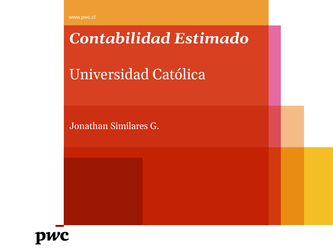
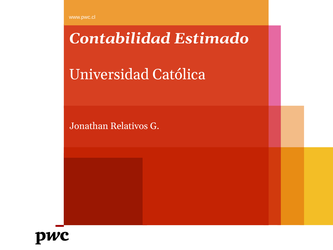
Similares: Similares -> Relativos (129, 126)
